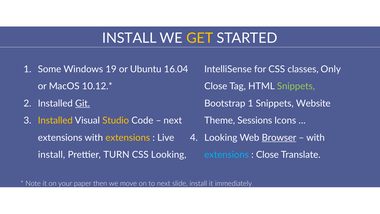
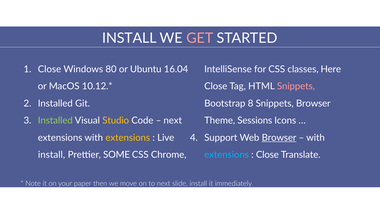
GET colour: yellow -> pink (200, 38)
Some: Some -> Close (49, 69)
19: 19 -> 80 (111, 69)
Only: Only -> Here (331, 69)
Snippets colour: light green -> pink (296, 86)
Git underline: present -> none (83, 103)
Bootstrap 1: 1 -> 8 (251, 103)
Snippets Website: Website -> Browser (313, 103)
Installed colour: yellow -> light green (55, 120)
4 Looking: Looking -> Support (221, 138)
TURN: TURN -> SOME (117, 155)
CSS Looking: Looking -> Chrome (169, 155)
